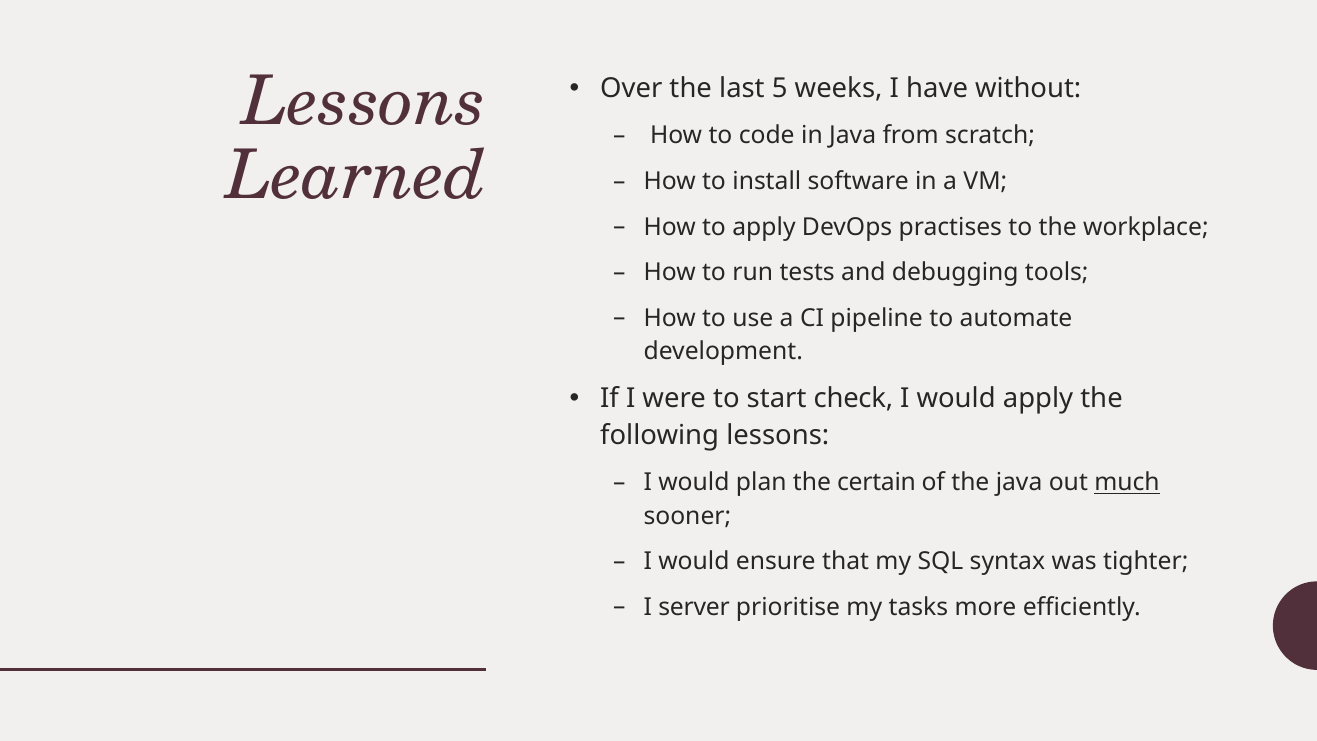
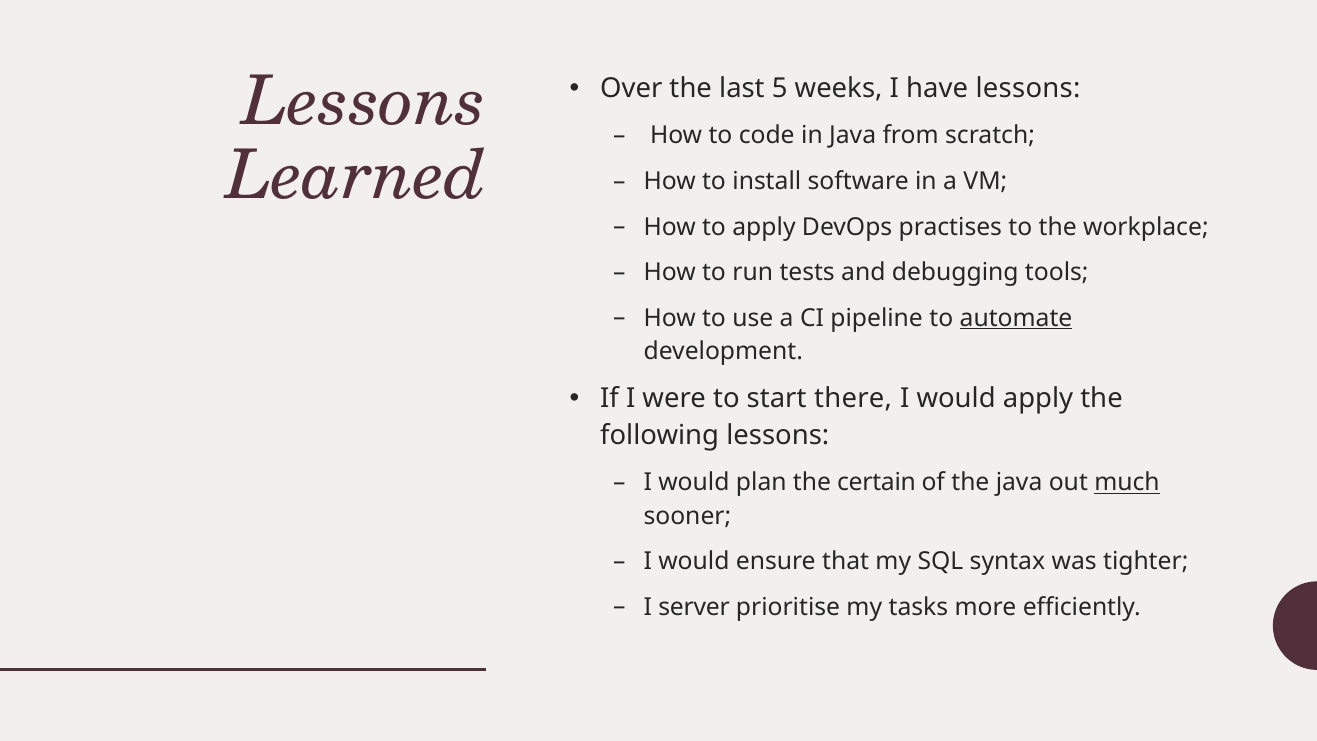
have without: without -> lessons (1028, 89)
automate underline: none -> present (1016, 318)
check: check -> there (853, 399)
